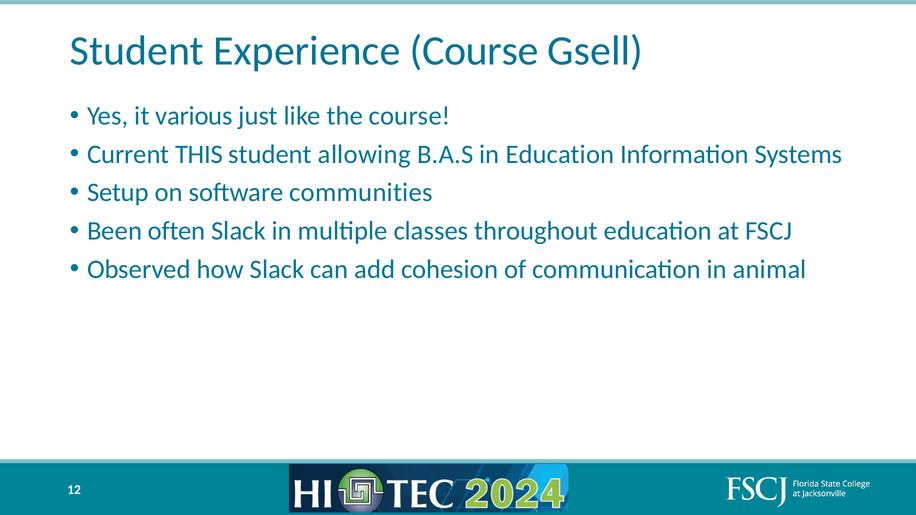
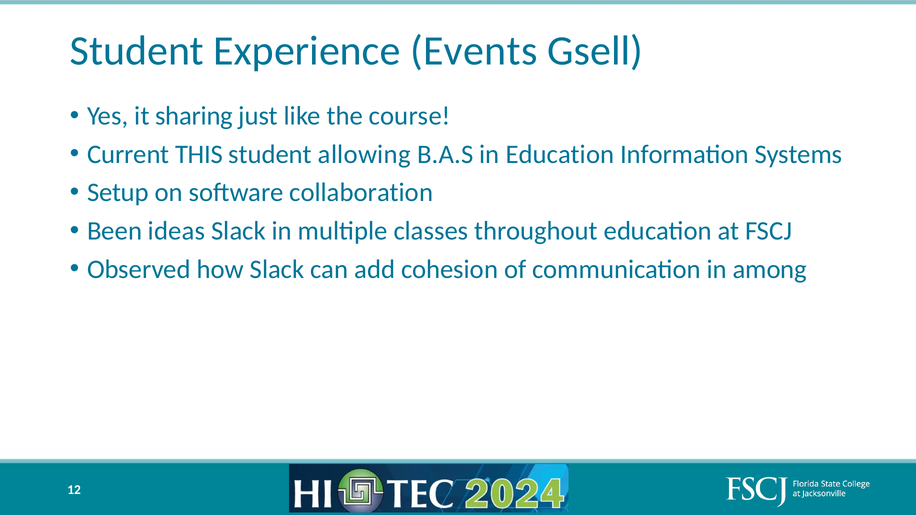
Experience Course: Course -> Events (474, 51)
various: various -> sharing (194, 116)
communities: communities -> collaboration (361, 193)
often: often -> ideas (177, 231)
animal: animal -> among (770, 269)
